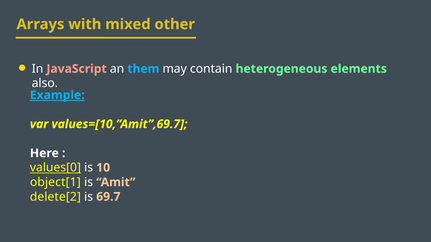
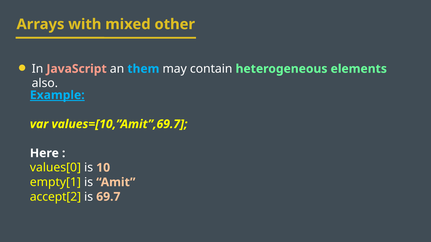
values[0 underline: present -> none (55, 168)
object[1: object[1 -> empty[1 (55, 183)
delete[2: delete[2 -> accept[2 (55, 197)
